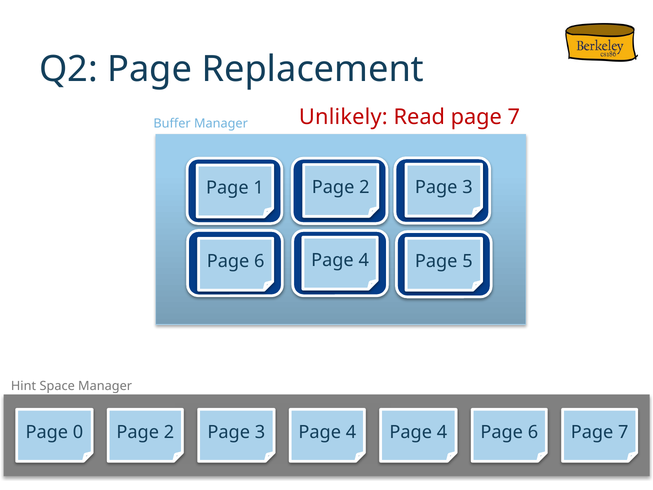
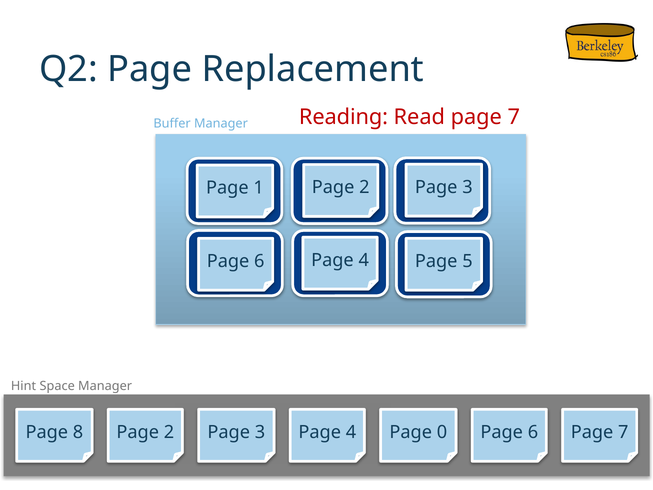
Unlikely: Unlikely -> Reading (343, 117)
0: 0 -> 8 (78, 432)
4: 4 -> 0 (442, 432)
